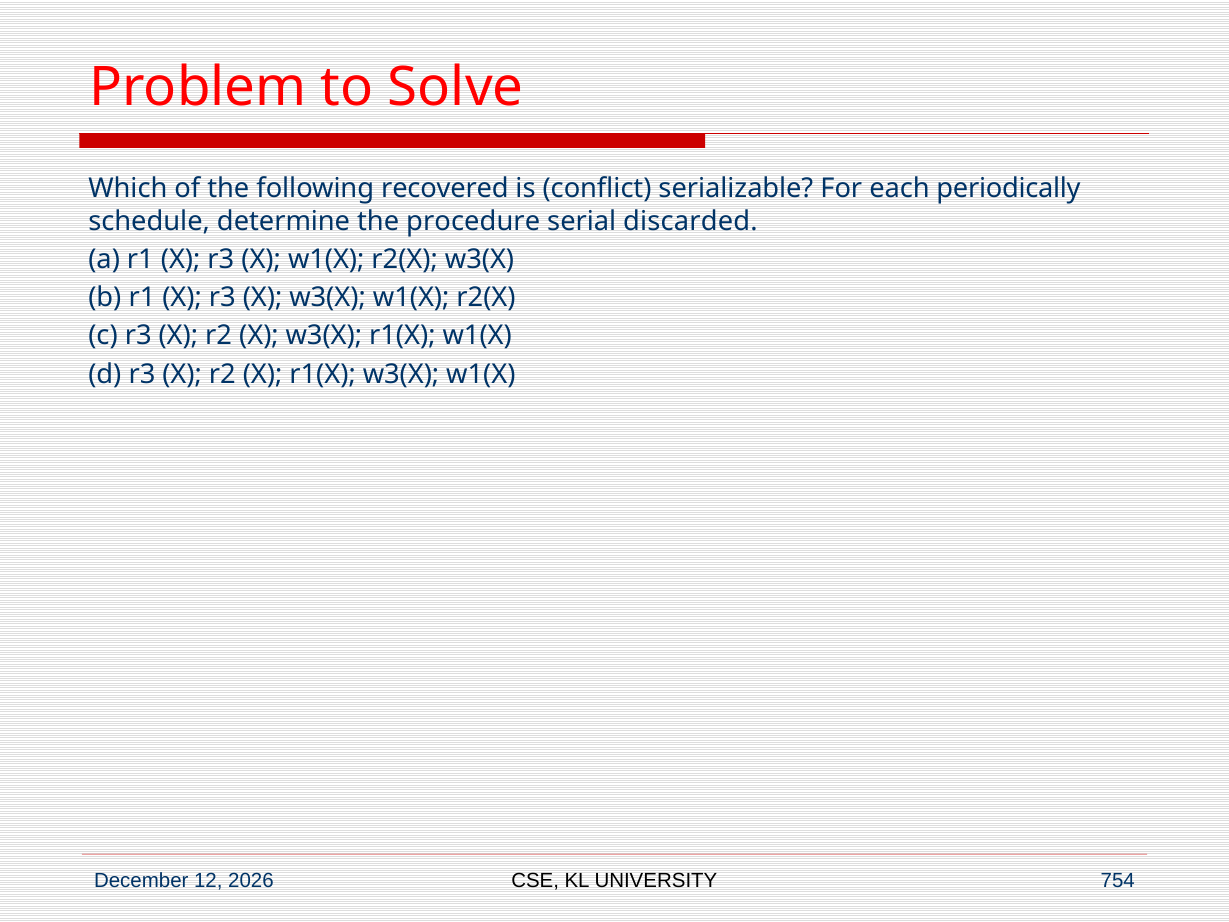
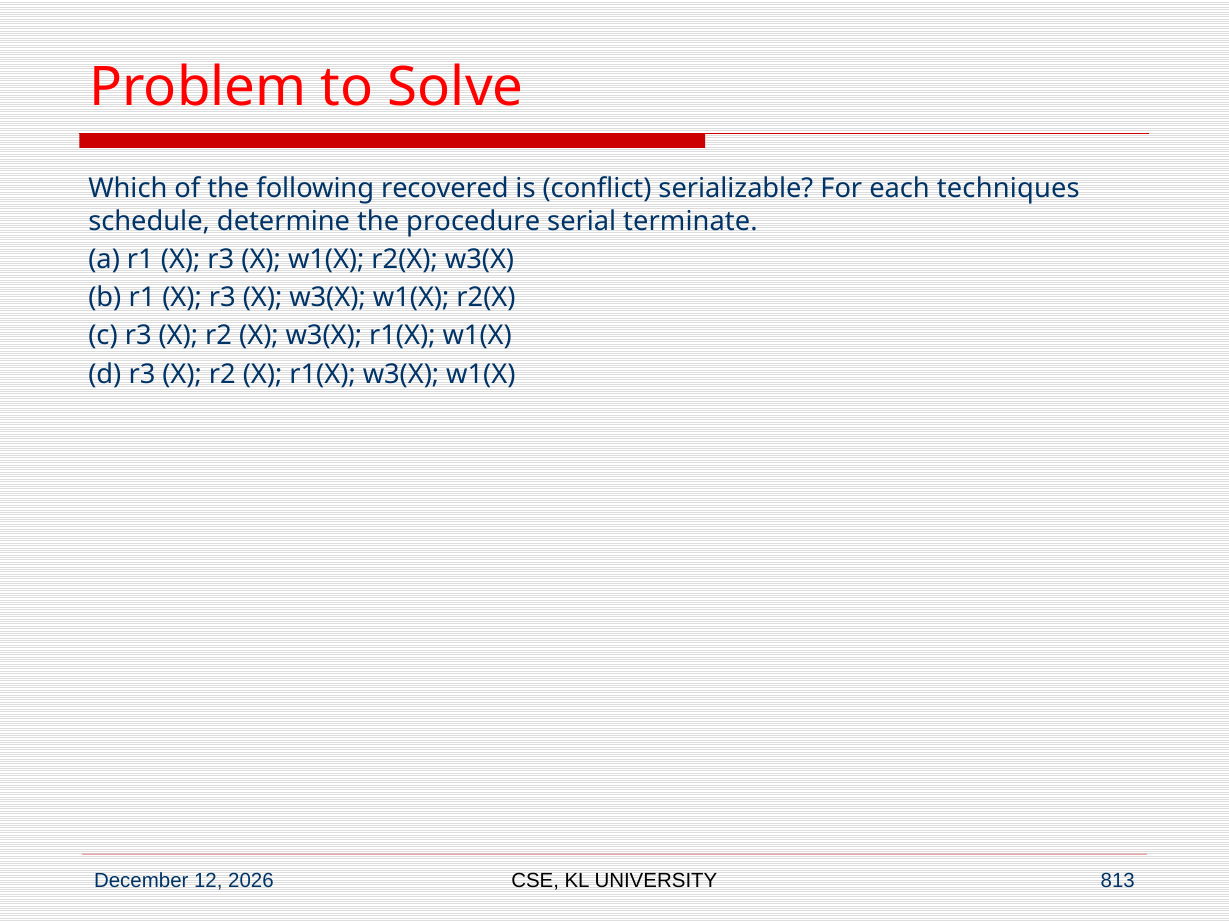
periodically: periodically -> techniques (1008, 188)
discarded: discarded -> terminate (690, 221)
754: 754 -> 813 (1118, 880)
